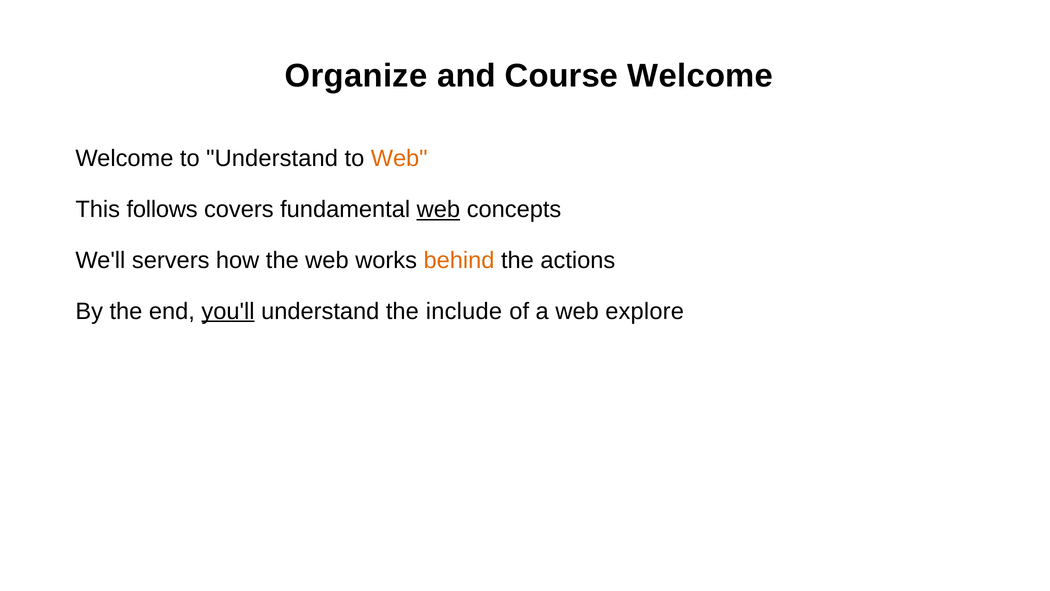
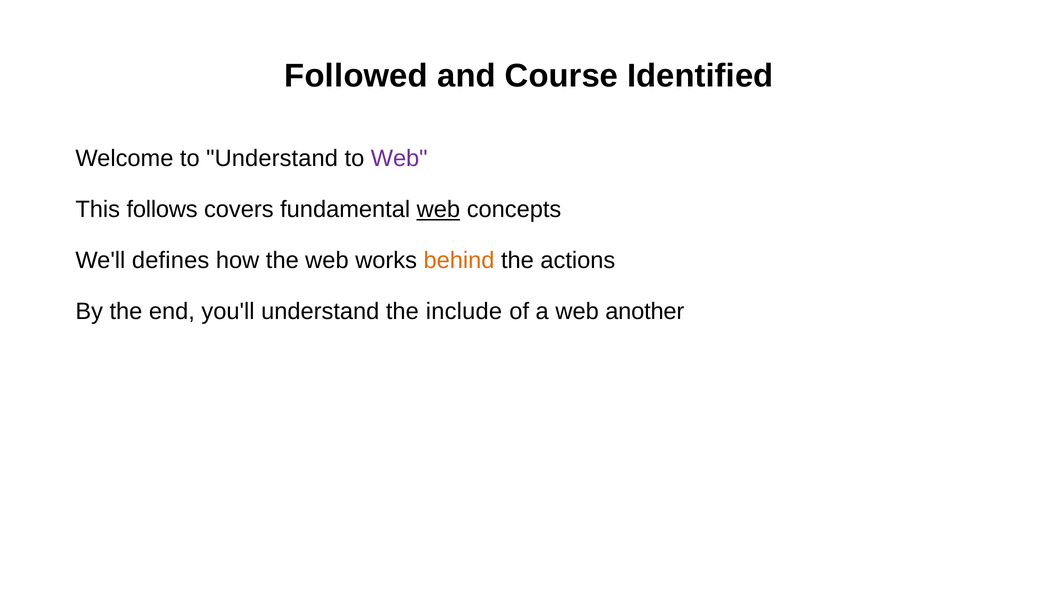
Organize: Organize -> Followed (356, 76)
Course Welcome: Welcome -> Identified (700, 76)
Web colour: orange -> purple (399, 158)
servers: servers -> defines (171, 260)
you'll underline: present -> none (228, 311)
explore: explore -> another (645, 311)
